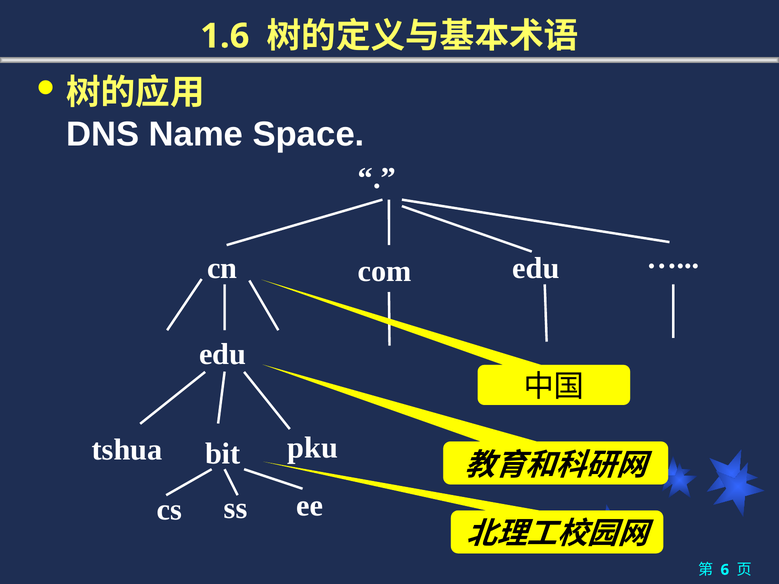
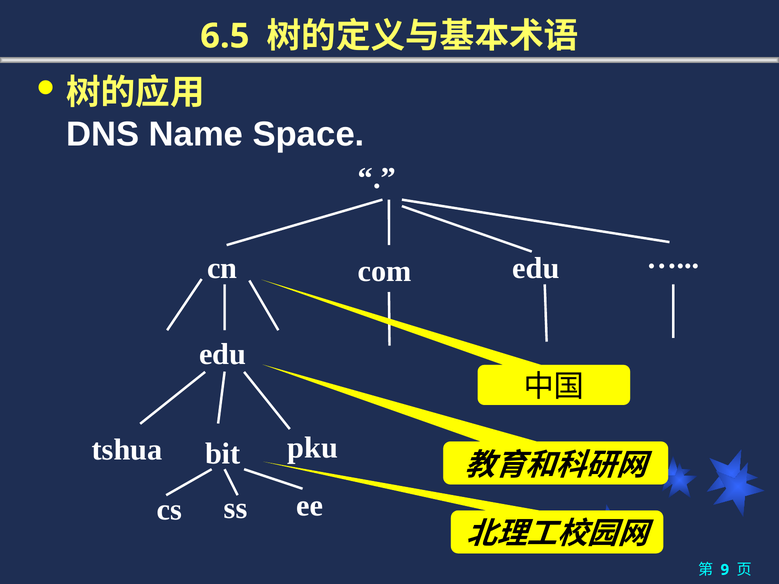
1.6: 1.6 -> 6.5 (225, 36)
6: 6 -> 9 (725, 570)
